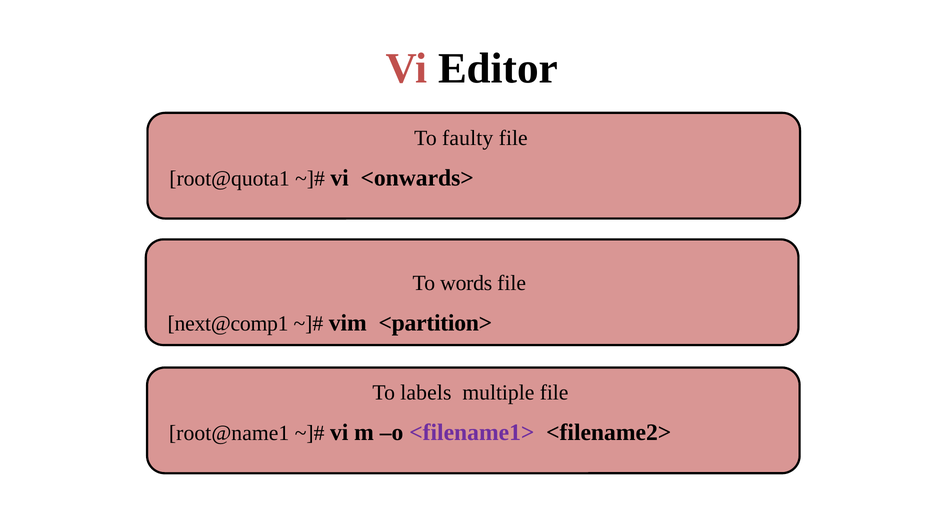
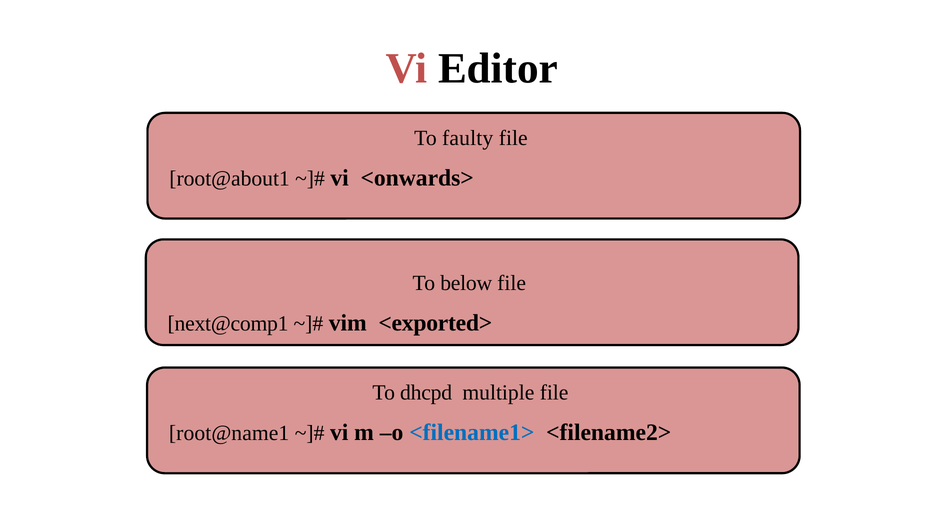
root@quota1: root@quota1 -> root@about1 (230, 179)
words: words -> below (466, 283)
<partition>: <partition> -> <exported> (435, 323)
labels: labels -> dhcpd (426, 393)
<filename1> colour: purple -> blue (472, 433)
